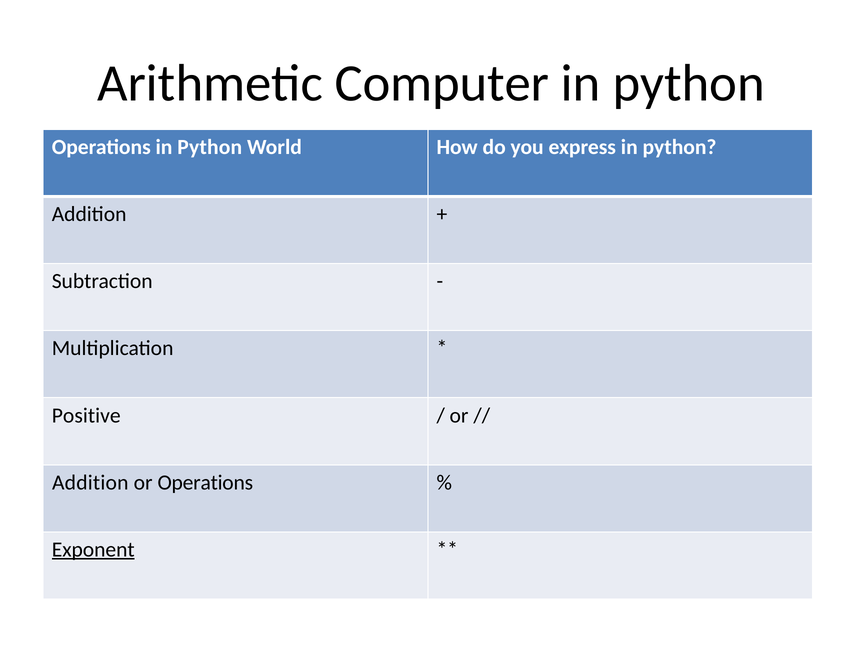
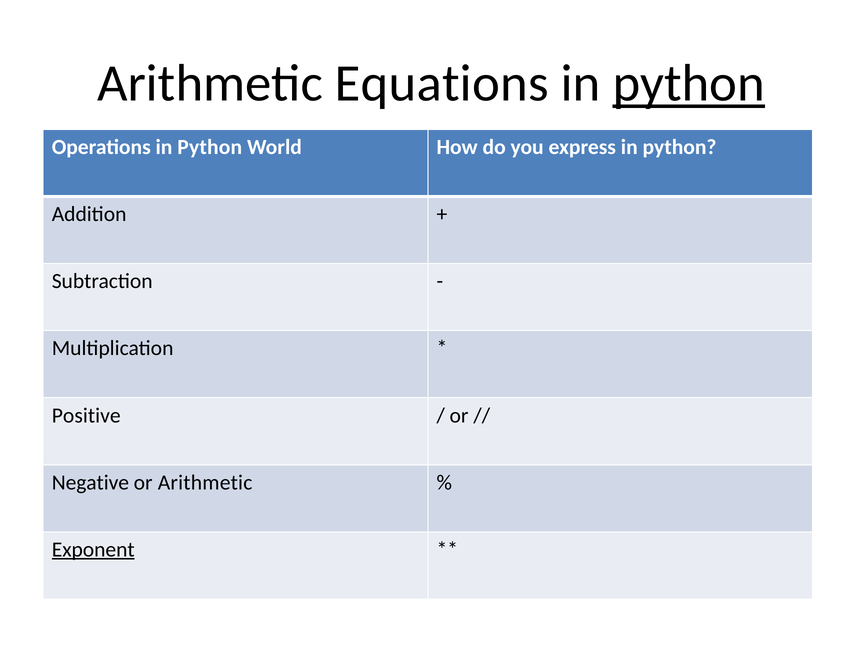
Computer: Computer -> Equations (442, 84)
python underline: none -> present (689, 84)
Addition: Addition -> Negative (90, 483)
or Operations: Operations -> Arithmetic (205, 483)
